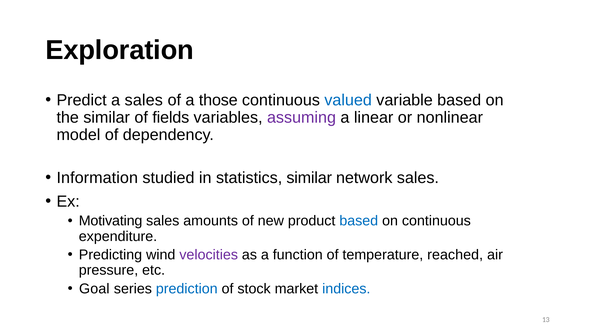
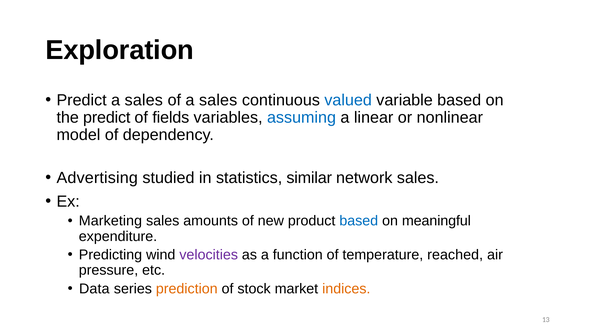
of a those: those -> sales (218, 100)
the similar: similar -> predict (107, 117)
assuming colour: purple -> blue (302, 117)
Information: Information -> Advertising (97, 178)
Motivating: Motivating -> Marketing (110, 221)
on continuous: continuous -> meaningful (436, 221)
Goal: Goal -> Data (94, 288)
prediction colour: blue -> orange (187, 288)
indices colour: blue -> orange (346, 288)
